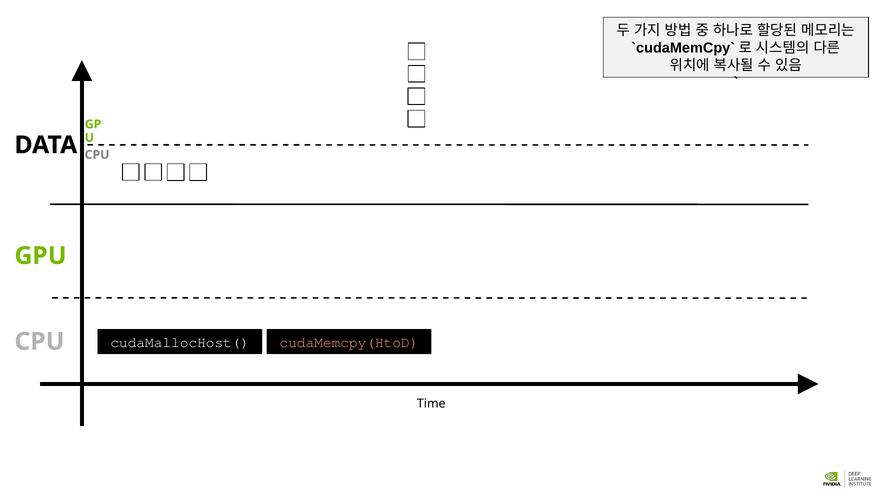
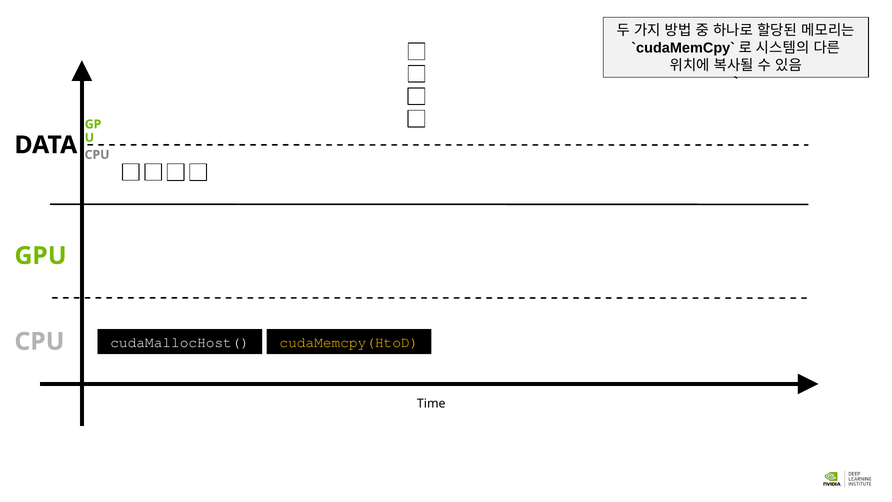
cudaMemcpy(HtoD colour: pink -> yellow (349, 342)
